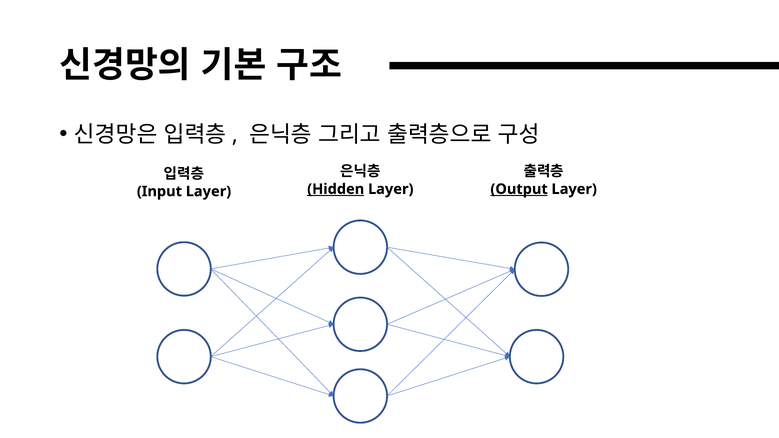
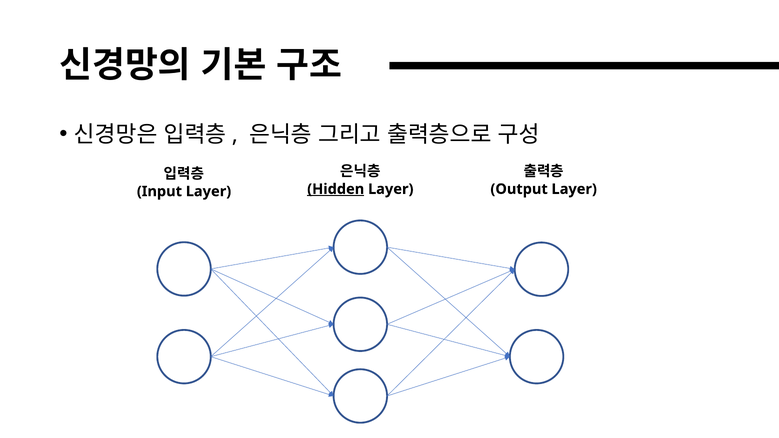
Output underline: present -> none (519, 189)
